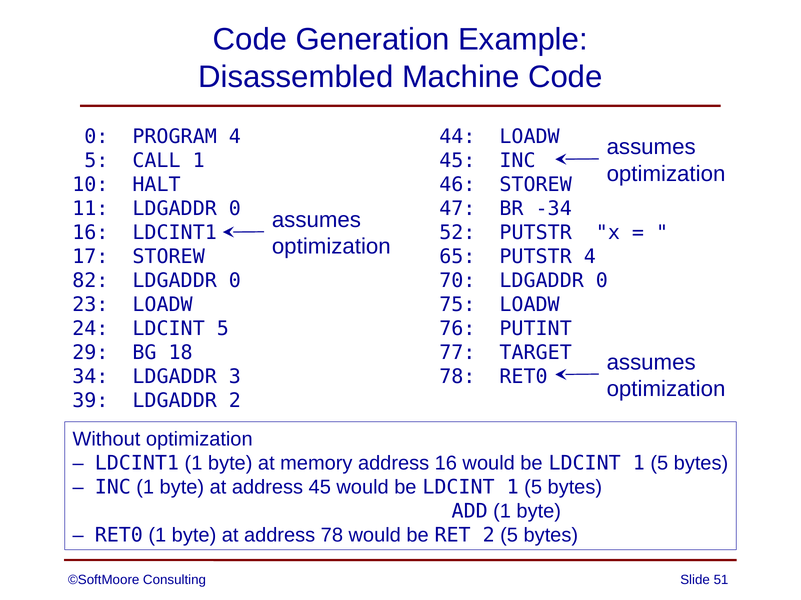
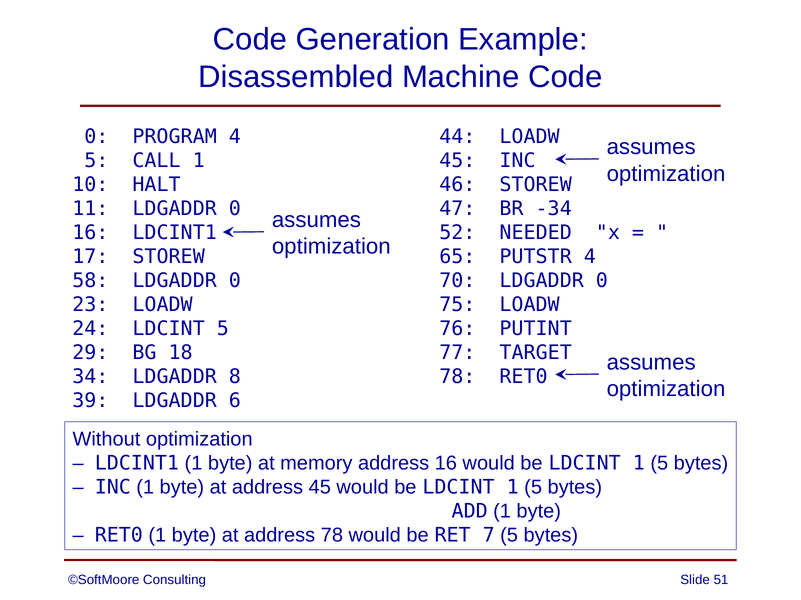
52 PUTSTR: PUTSTR -> NEEDED (536, 233)
82: 82 -> 58 (90, 281)
3: 3 -> 8 (235, 377)
LDGADDR 2: 2 -> 6 (235, 401)
RET 2: 2 -> 7 (489, 536)
